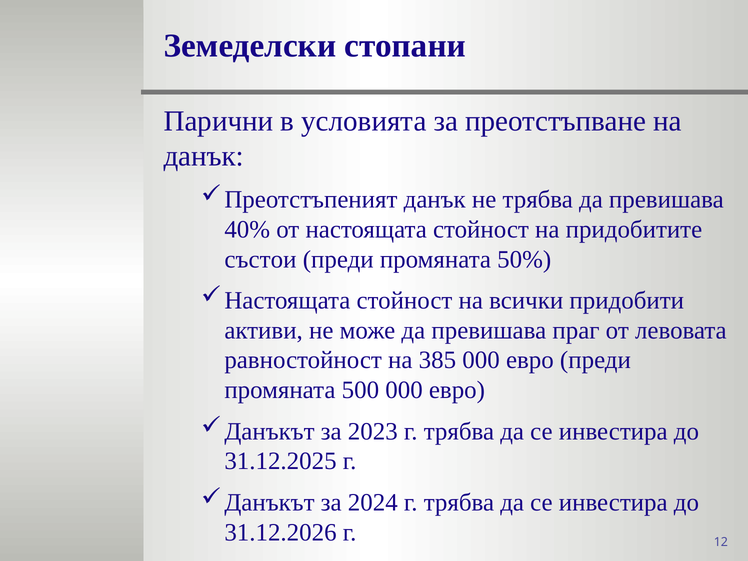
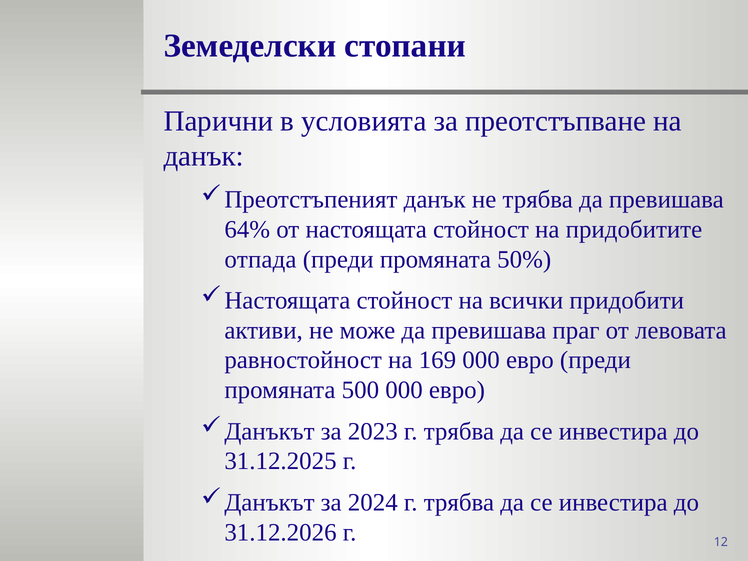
40%: 40% -> 64% (247, 229)
състои: състои -> отпада (260, 259)
385: 385 -> 169 (437, 360)
